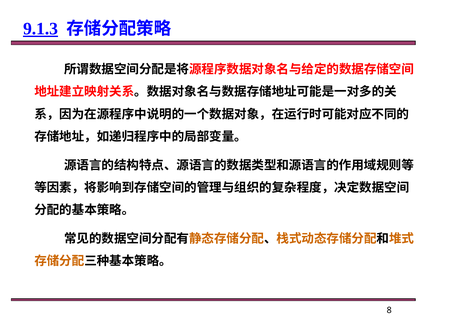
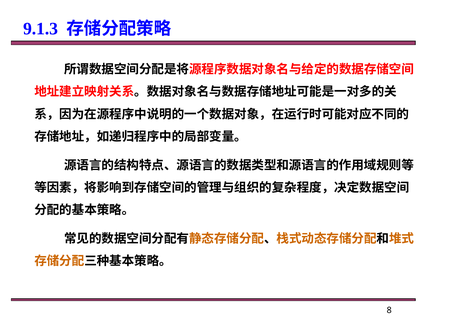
9.1.3 underline: present -> none (41, 29)
